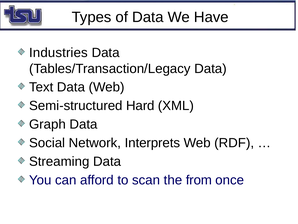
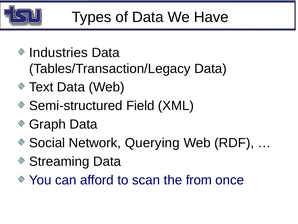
Hard: Hard -> Field (140, 106)
Interprets: Interprets -> Querying (152, 143)
